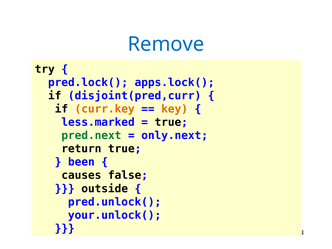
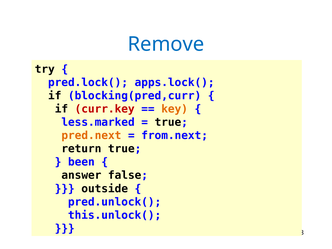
disjoint(pred,curr: disjoint(pred,curr -> blocking(pred,curr (135, 96)
curr.key colour: orange -> red (105, 109)
pred.next colour: green -> orange (91, 135)
only.next: only.next -> from.next (175, 135)
causes: causes -> answer (81, 175)
your.unlock(: your.unlock( -> this.unlock( (115, 215)
